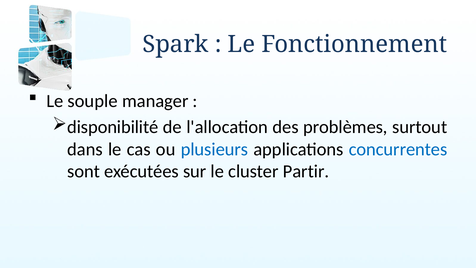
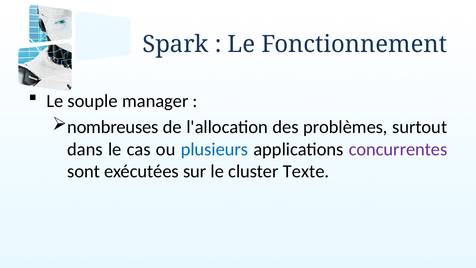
disponibilité: disponibilité -> nombreuses (113, 127)
concurrentes colour: blue -> purple (398, 149)
Partir: Partir -> Texte (306, 171)
